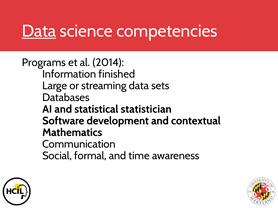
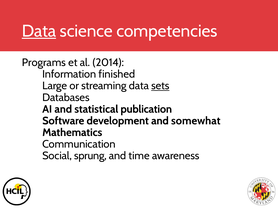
sets underline: none -> present (160, 86)
statistician: statistician -> publication (146, 109)
contextual: contextual -> somewhat (196, 121)
formal: formal -> sprung (90, 156)
